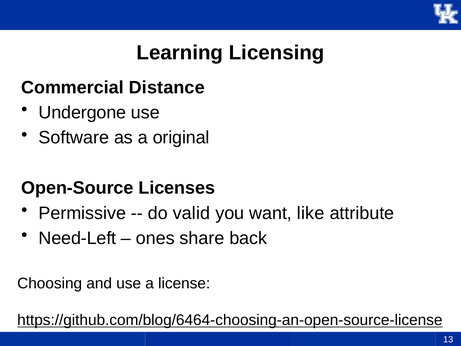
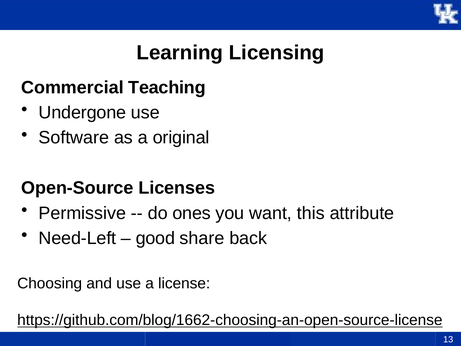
Distance: Distance -> Teaching (167, 87)
valid: valid -> ones (192, 213)
like: like -> this (311, 213)
ones: ones -> good (155, 238)
https://github.com/blog/6464-choosing-an-open-source-license: https://github.com/blog/6464-choosing-an-open-source-license -> https://github.com/blog/1662-choosing-an-open-source-license (230, 320)
